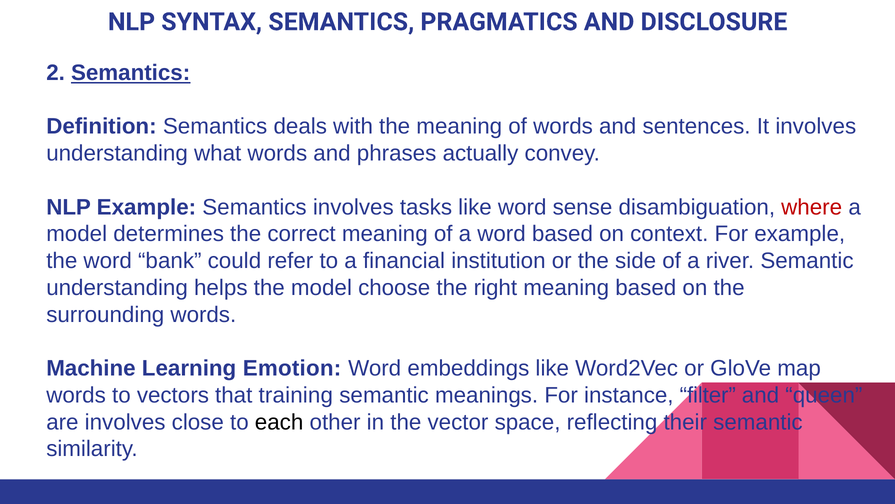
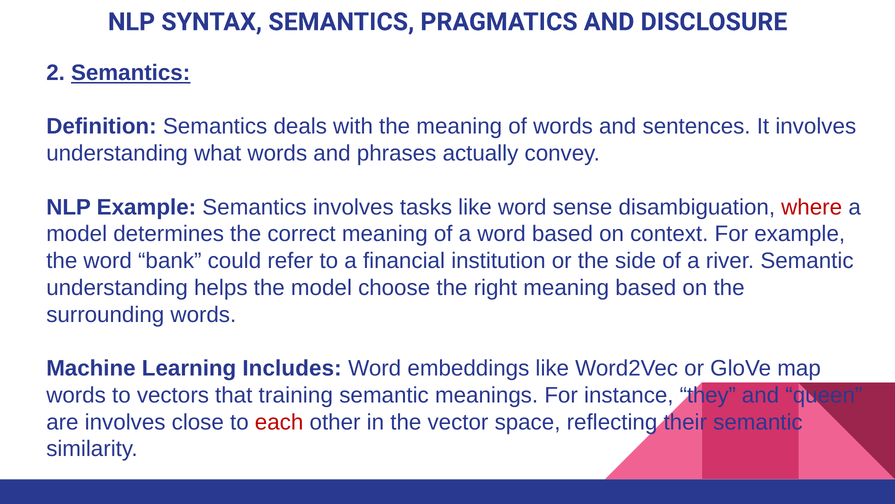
Emotion: Emotion -> Includes (292, 368)
filter: filter -> they (708, 395)
each colour: black -> red (279, 422)
